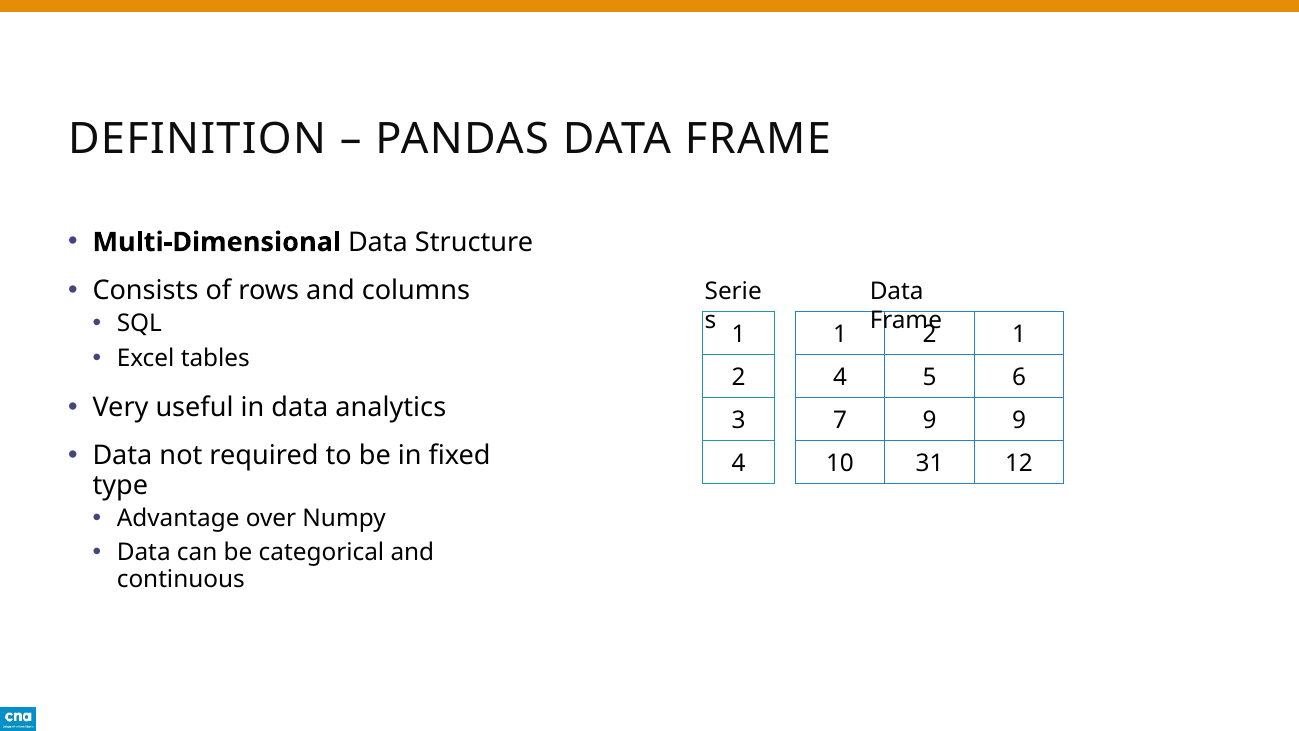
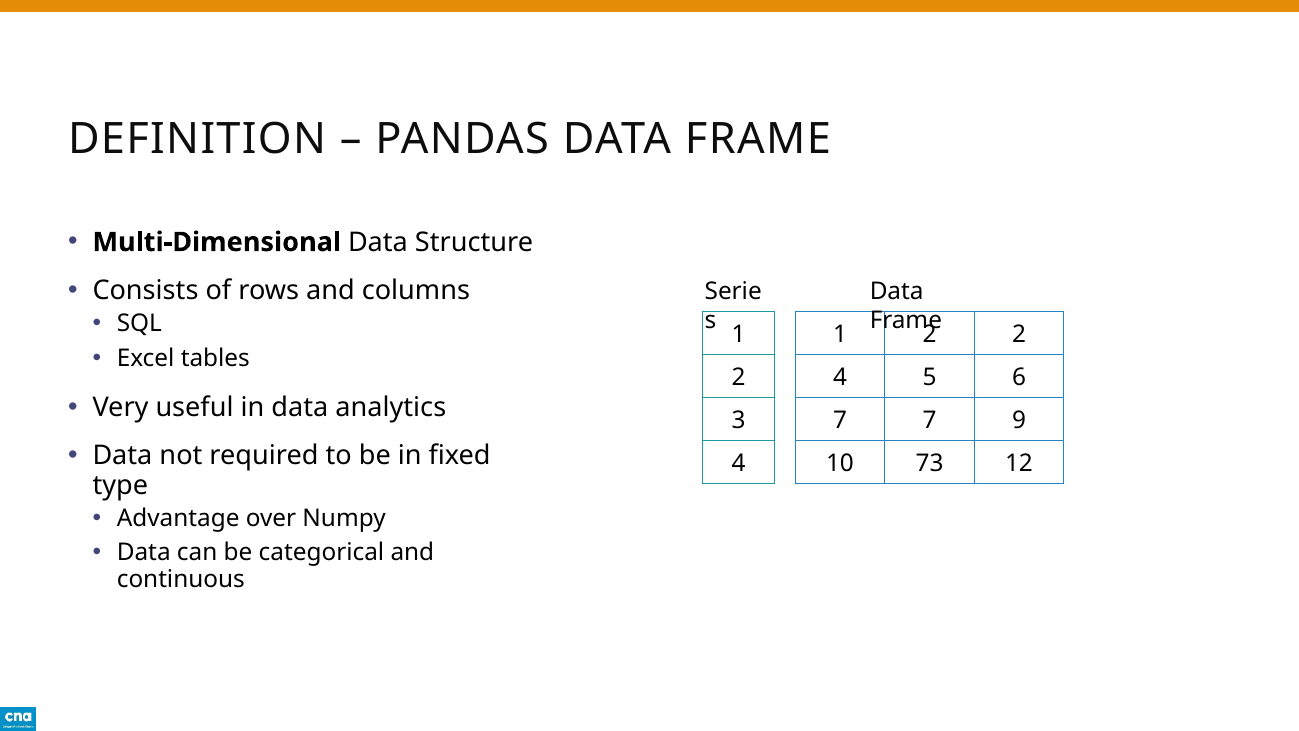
1: 1 -> 2 (1019, 334)
7 9: 9 -> 7 (930, 420)
31: 31 -> 73 (930, 463)
